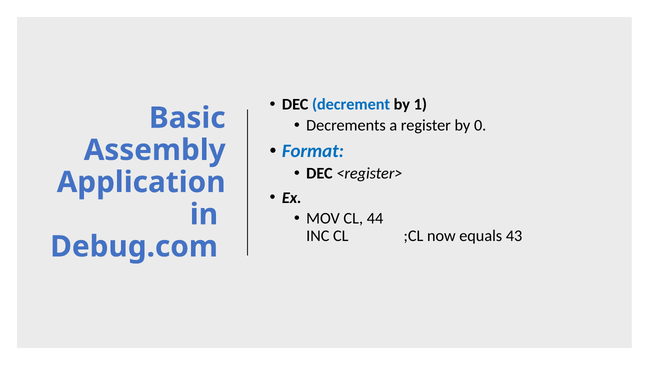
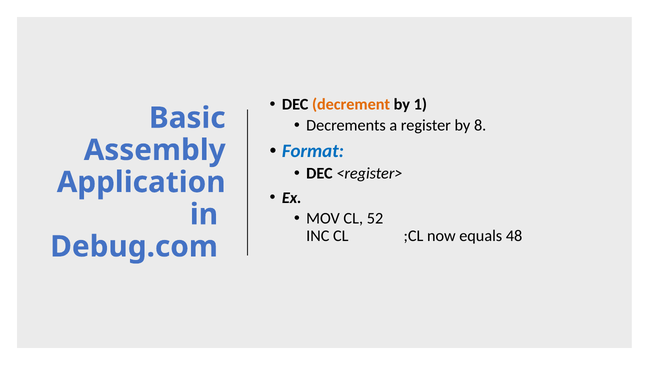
decrement colour: blue -> orange (351, 104)
0: 0 -> 8 (480, 125)
44: 44 -> 52 (375, 219)
43: 43 -> 48 (514, 236)
